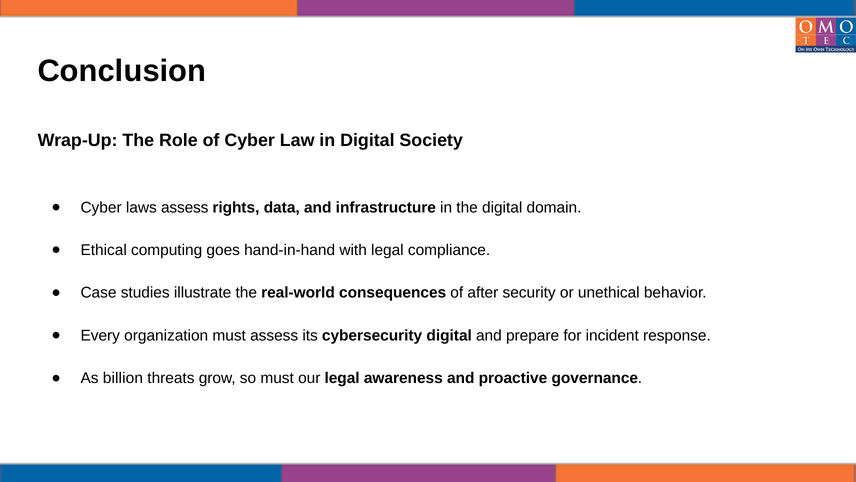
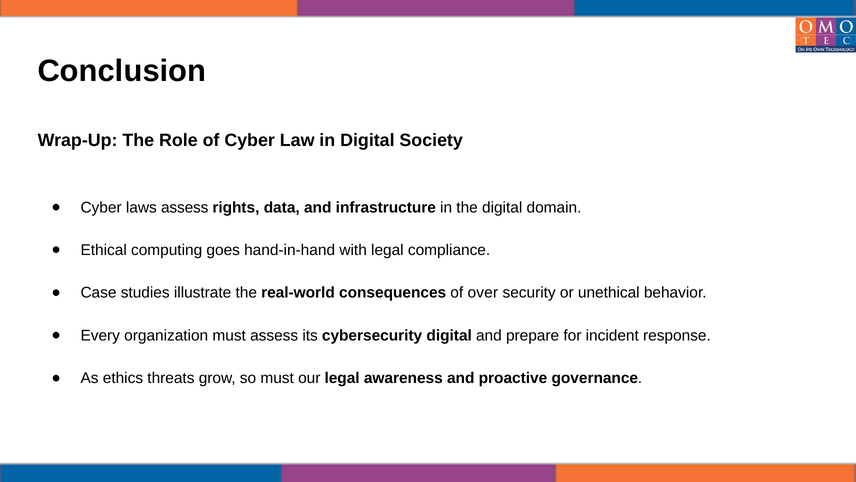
after: after -> over (483, 293)
billion: billion -> ethics (123, 378)
